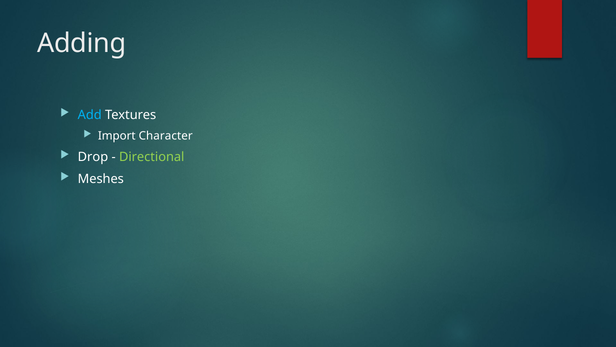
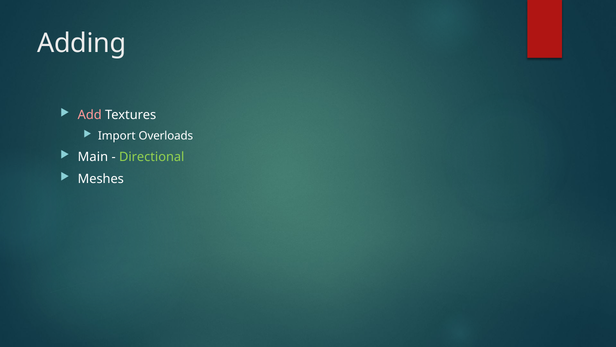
Add colour: light blue -> pink (90, 115)
Character: Character -> Overloads (166, 136)
Drop: Drop -> Main (93, 157)
